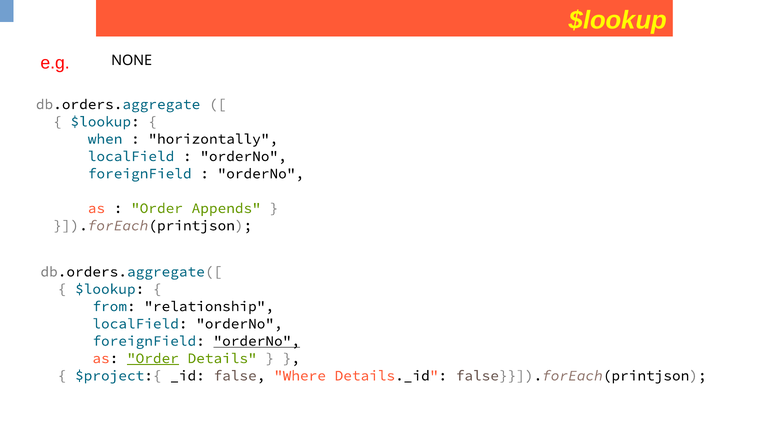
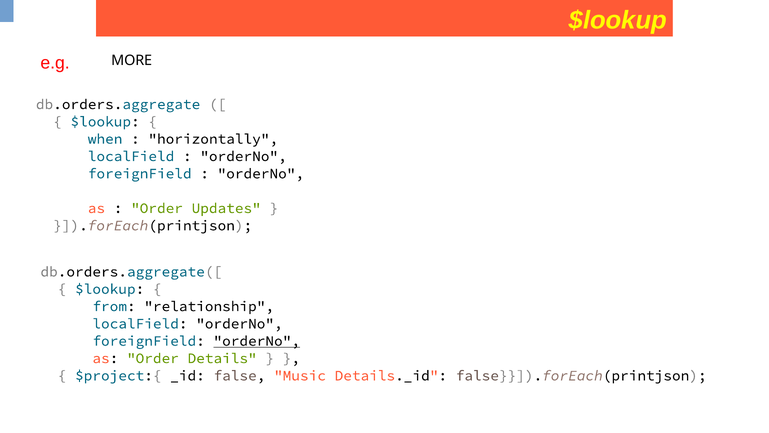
NONE: NONE -> MORE (132, 61)
Appends: Appends -> Updates (226, 208)
Order underline: present -> none (153, 358)
Where: Where -> Music (300, 375)
